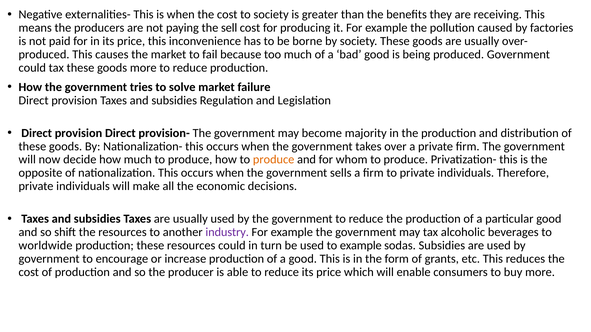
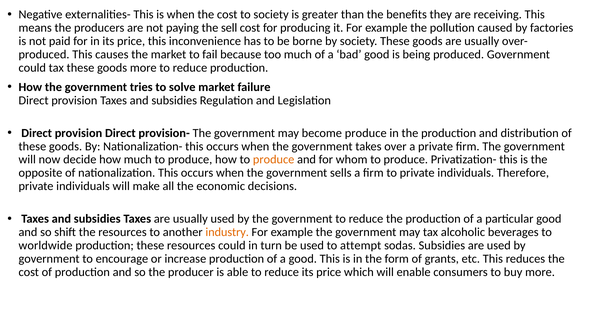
become majority: majority -> produce (366, 133)
industry colour: purple -> orange (227, 232)
to example: example -> attempt (361, 246)
